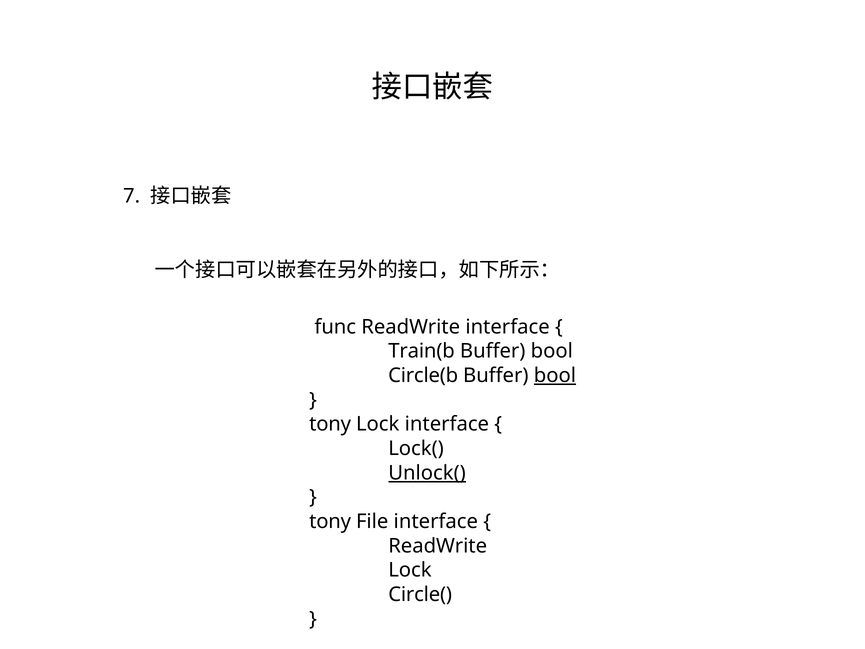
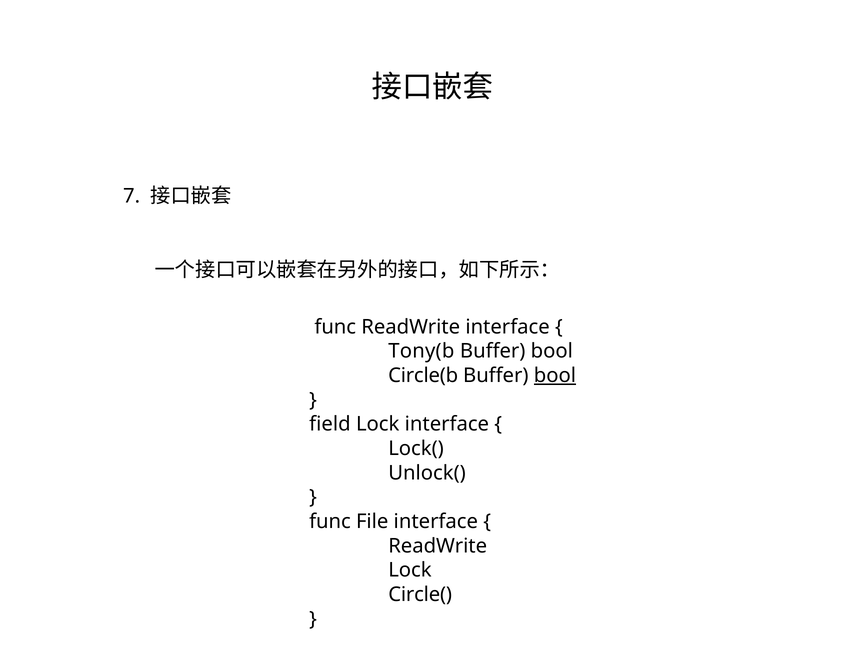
Train(b: Train(b -> Tony(b (421, 351)
tony: tony -> field (330, 424)
Unlock( underline: present -> none (427, 473)
tony: tony -> func (330, 521)
